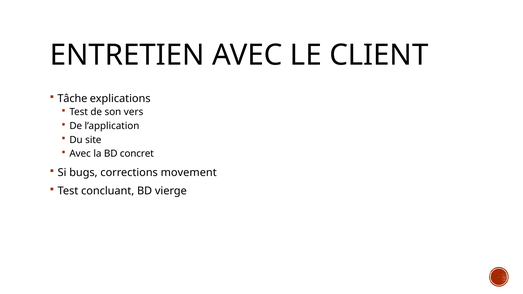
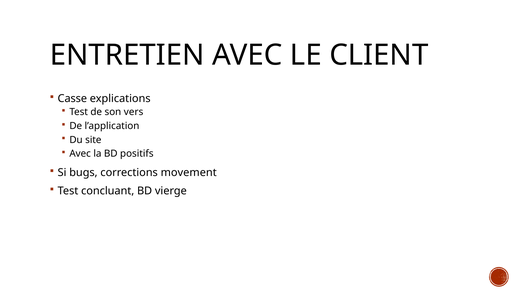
Tâche: Tâche -> Casse (72, 99)
concret: concret -> positifs (137, 154)
